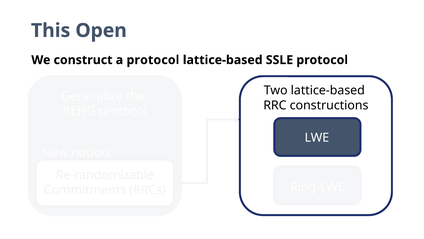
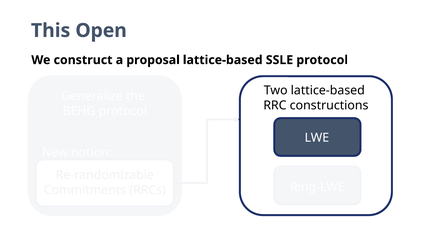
a protocol: protocol -> proposal (153, 60)
